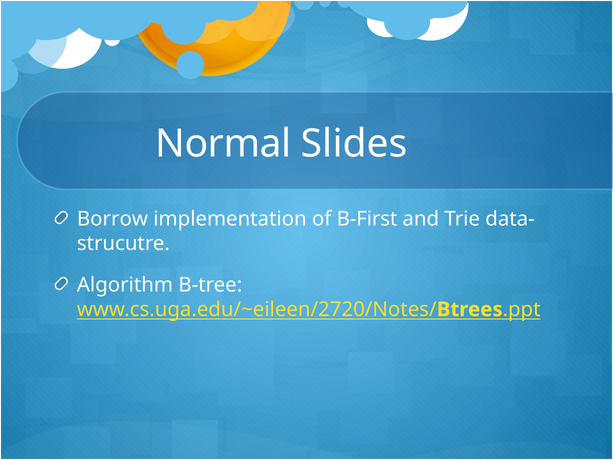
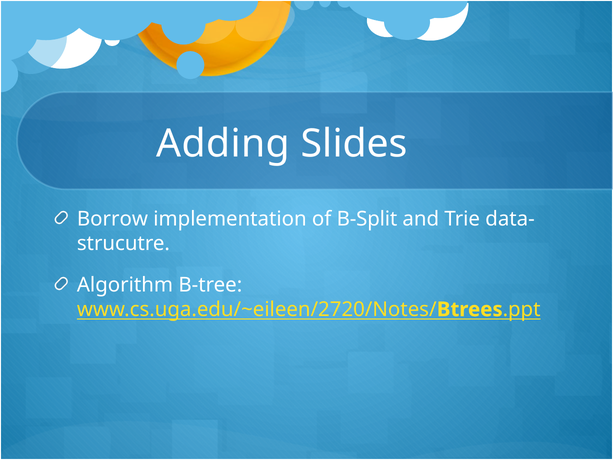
Normal: Normal -> Adding (223, 144)
B-First: B-First -> B-Split (367, 219)
